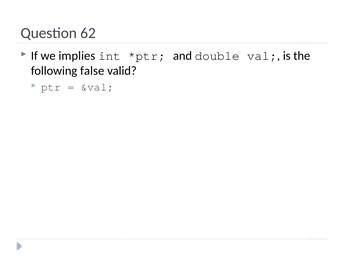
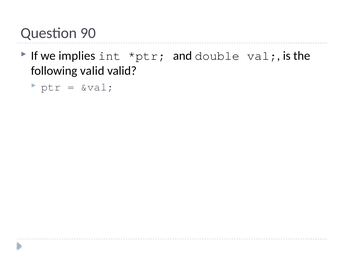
62: 62 -> 90 (88, 33)
following false: false -> valid (92, 71)
